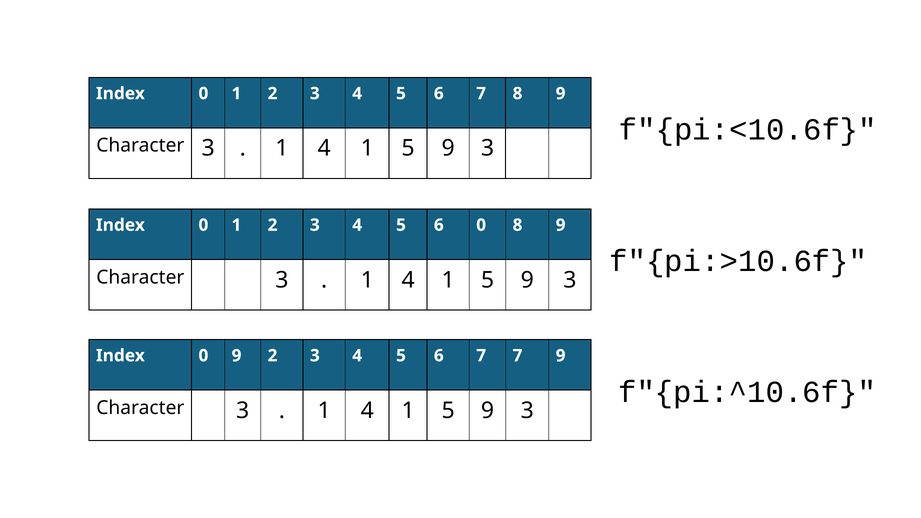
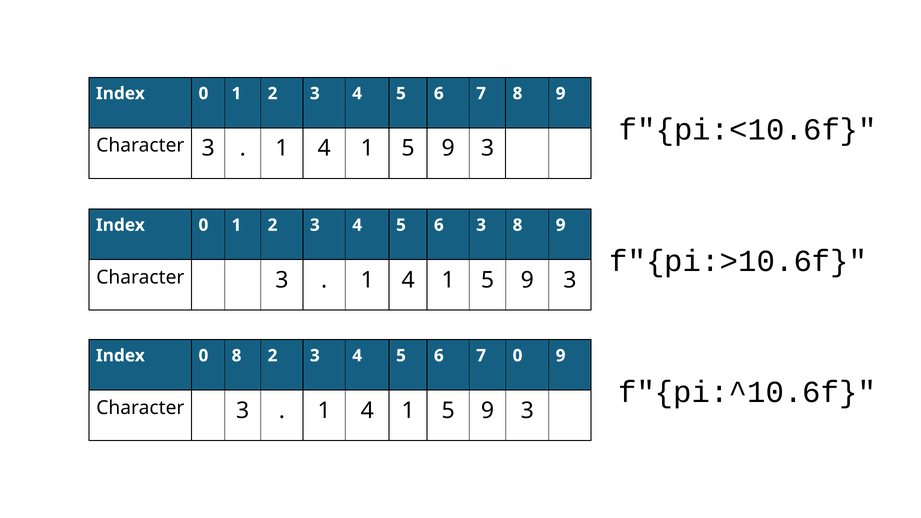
6 0: 0 -> 3 (481, 225)
0 9: 9 -> 8 (237, 356)
7 7: 7 -> 0 (518, 356)
